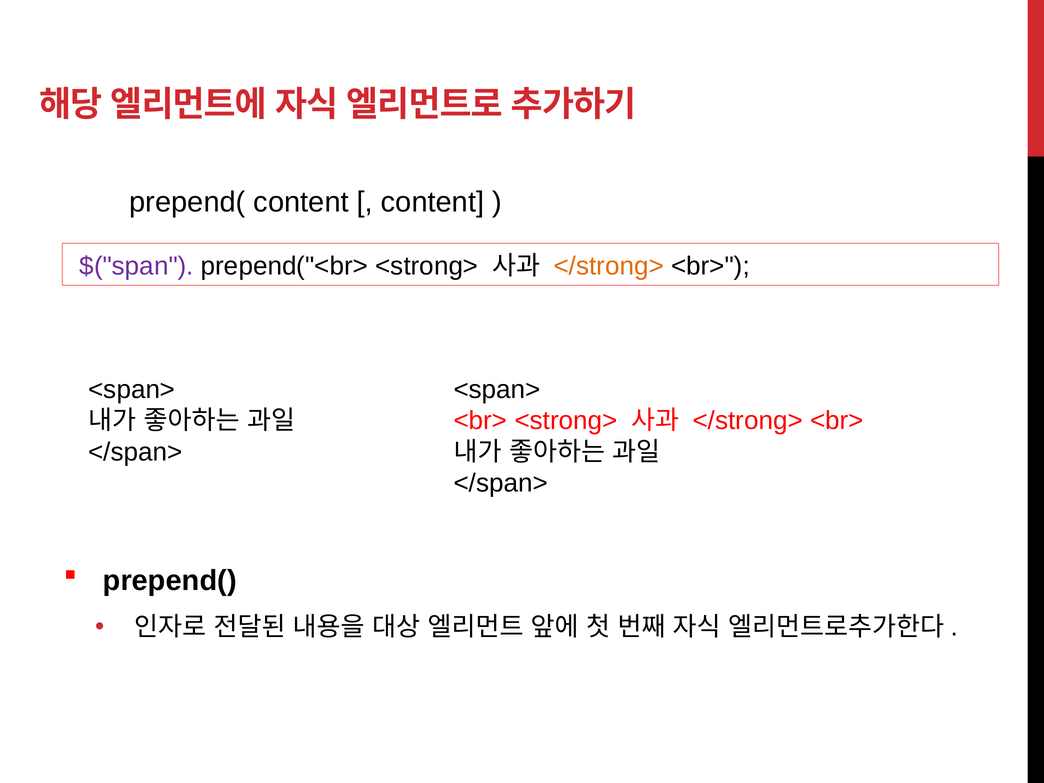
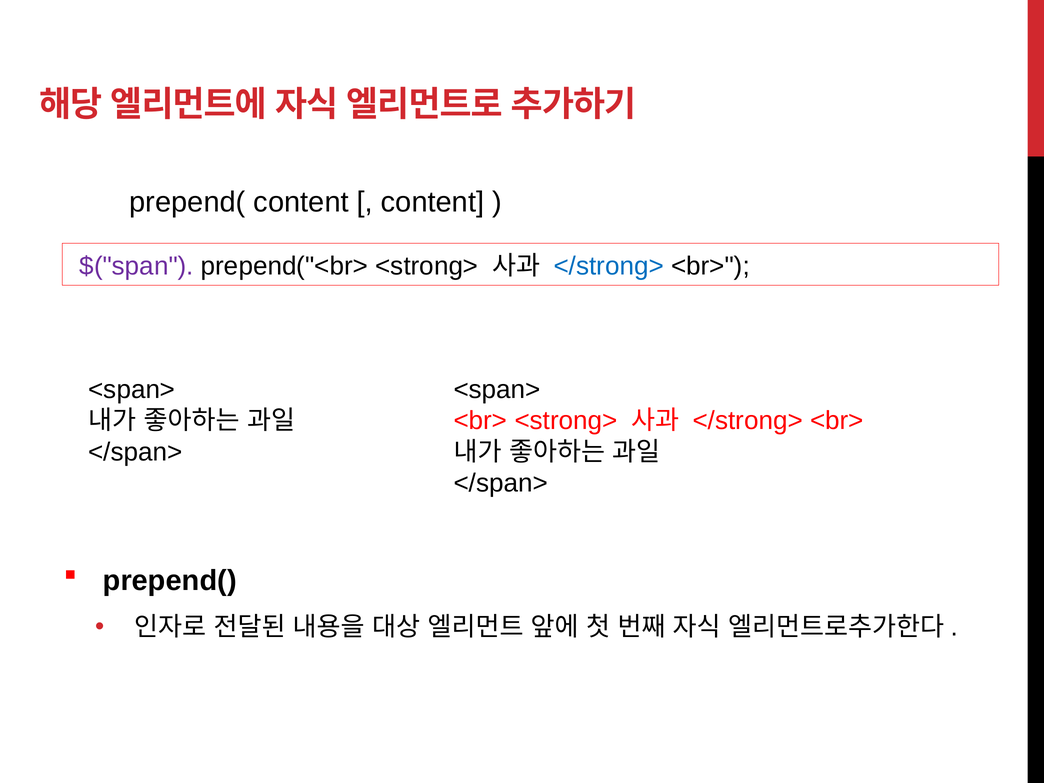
</strong> colour: orange -> blue (609, 266)
